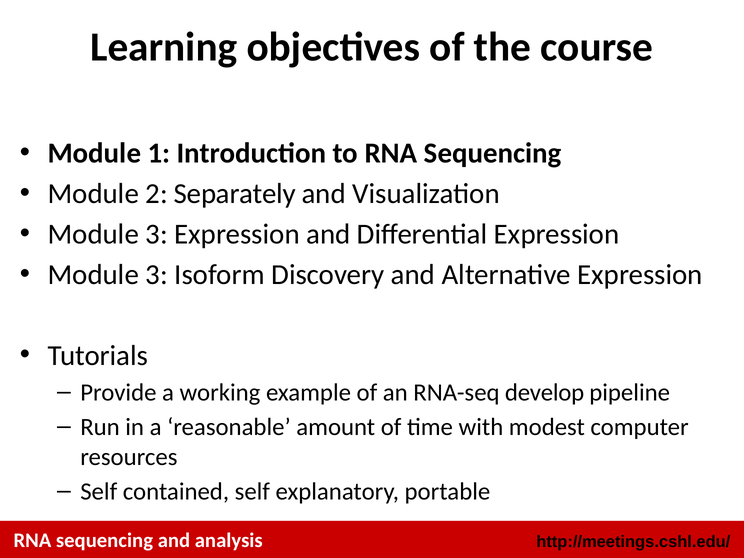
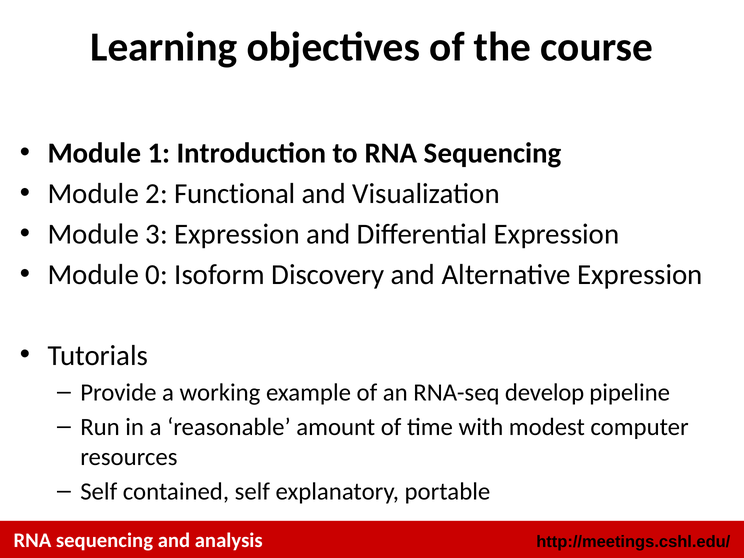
Separately: Separately -> Functional (235, 194)
3: 3 -> 0 (157, 275)
